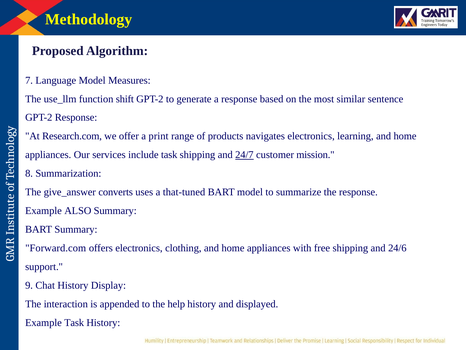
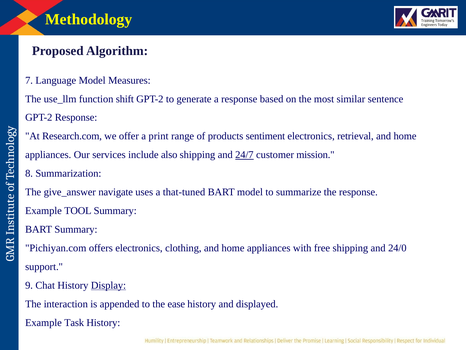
navigates: navigates -> sentiment (265, 136)
learning: learning -> retrieval (355, 136)
include task: task -> also (169, 155)
converts: converts -> navigate (116, 192)
ALSO: ALSO -> TOOL (78, 211)
Forward.com: Forward.com -> Pichiyan.com (56, 248)
24/6: 24/6 -> 24/0 (397, 248)
Display underline: none -> present (108, 285)
help: help -> ease (176, 304)
